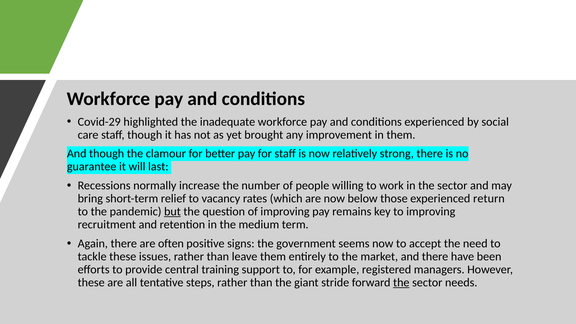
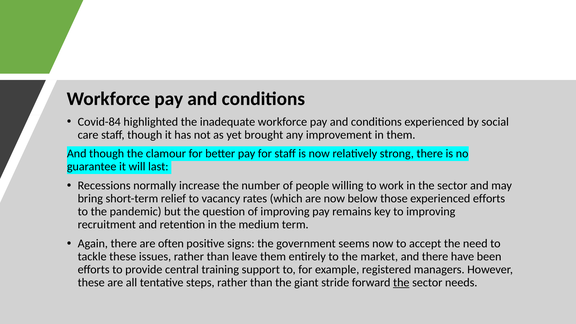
Covid-29: Covid-29 -> Covid-84 (99, 122)
experienced return: return -> efforts (489, 199)
but underline: present -> none (172, 212)
